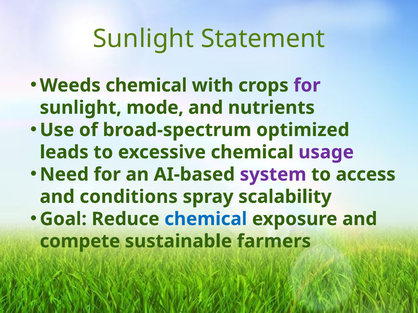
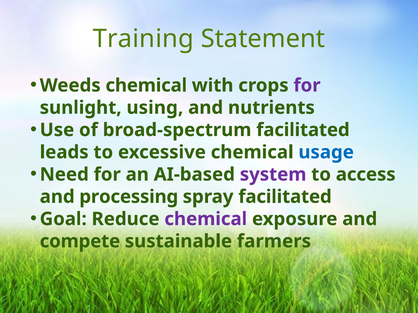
Sunlight: Sunlight -> Training (143, 39)
mode: mode -> using (155, 108)
broad-spectrum optimized: optimized -> facilitated (303, 130)
usage colour: purple -> blue (326, 152)
conditions: conditions -> processing (129, 197)
spray scalability: scalability -> facilitated (285, 197)
chemical colour: blue -> purple (206, 219)
